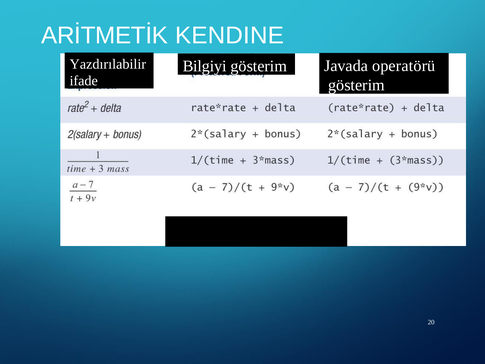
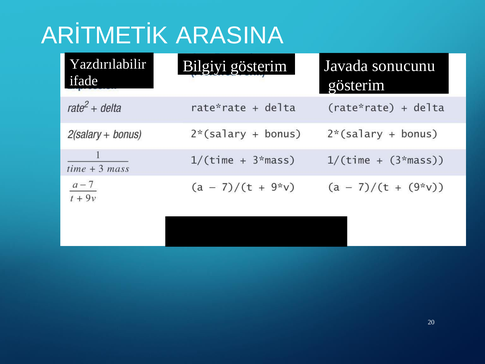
KENDINE: KENDINE -> ARASINA (230, 35)
operatörü: operatörü -> sonucunu (404, 66)
